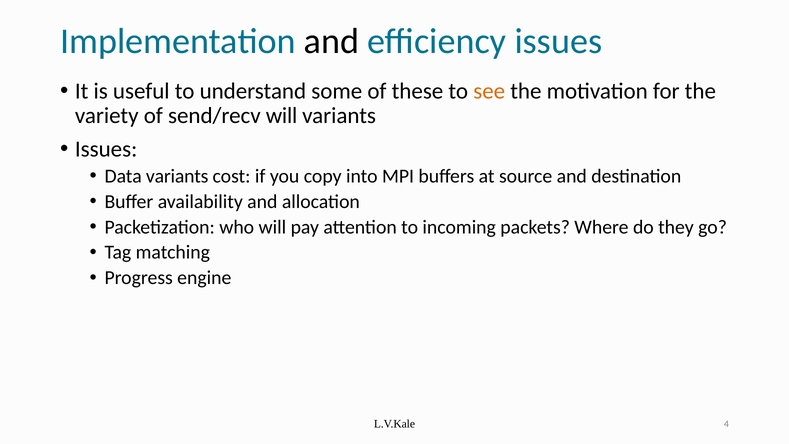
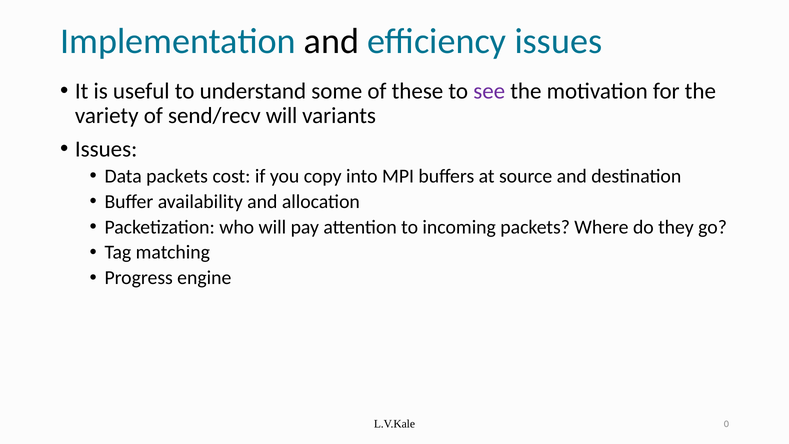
see colour: orange -> purple (489, 91)
Data variants: variants -> packets (177, 176)
4: 4 -> 0 (726, 424)
